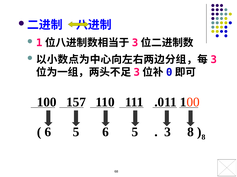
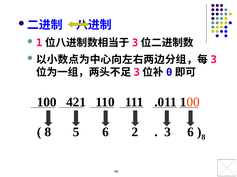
157: 157 -> 421 (76, 103)
6: 6 -> 8 (48, 133)
5 6 5: 5 -> 2 (135, 133)
3 8: 8 -> 6 (191, 133)
